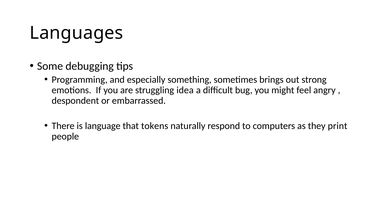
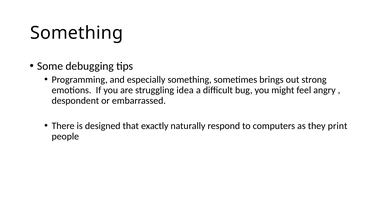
Languages: Languages -> Something (77, 33)
language: language -> designed (103, 126)
tokens: tokens -> exactly (155, 126)
